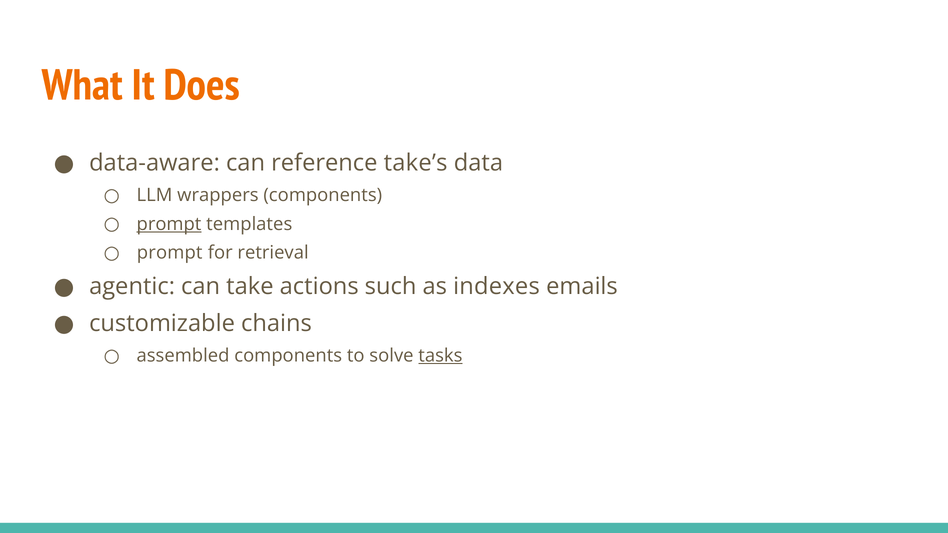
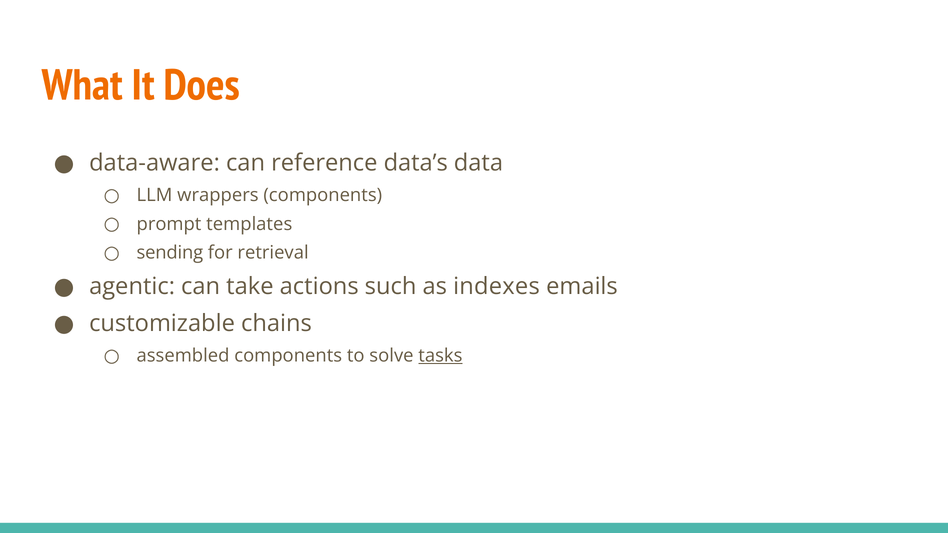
take’s: take’s -> data’s (416, 163)
prompt underline: present -> none (169, 224)
prompt: prompt -> sending (170, 253)
